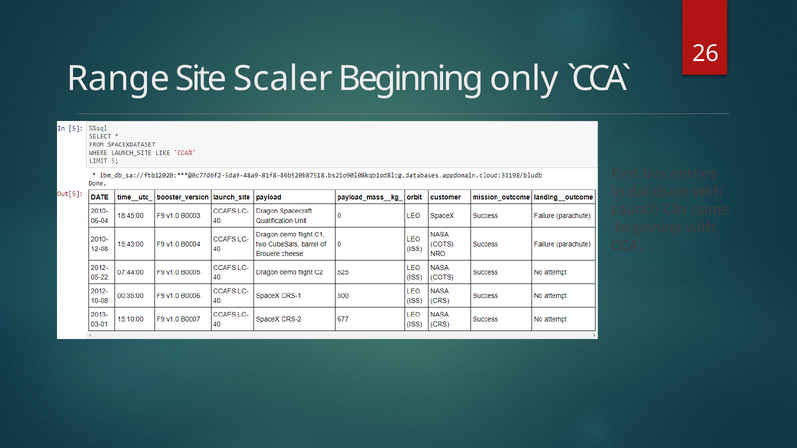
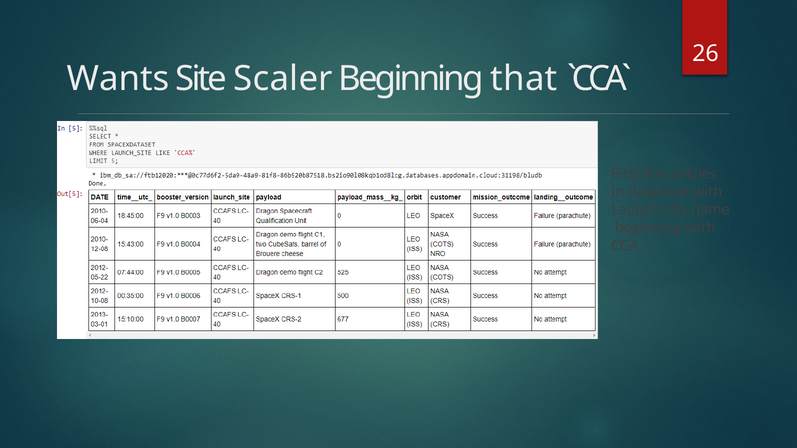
Range: Range -> Wants (118, 79)
only: only -> that (524, 79)
